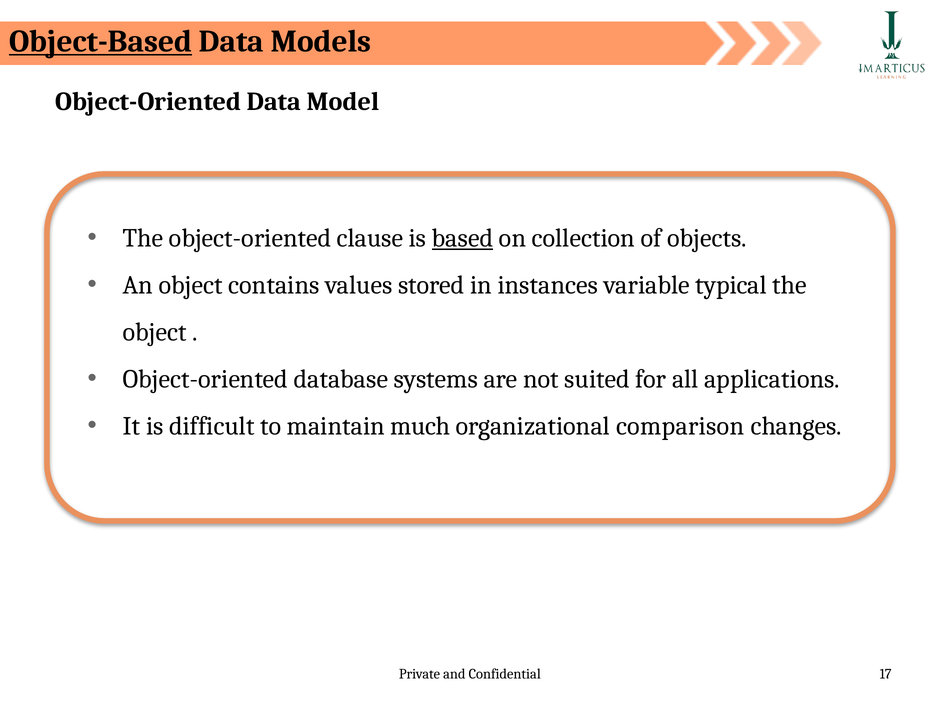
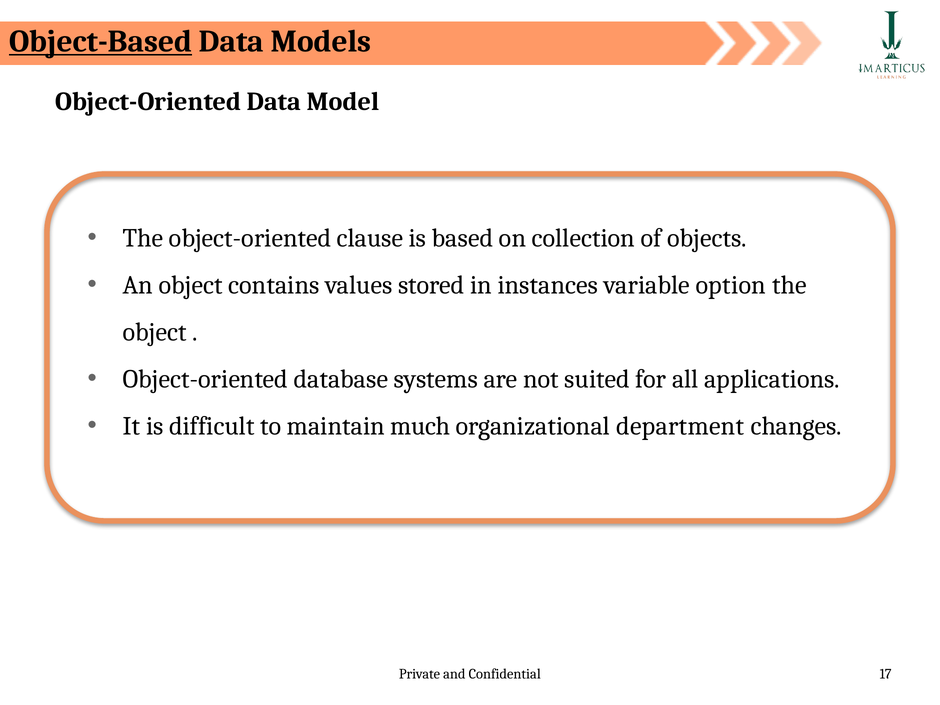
based underline: present -> none (463, 238)
typical: typical -> option (731, 285)
comparison: comparison -> department (680, 426)
